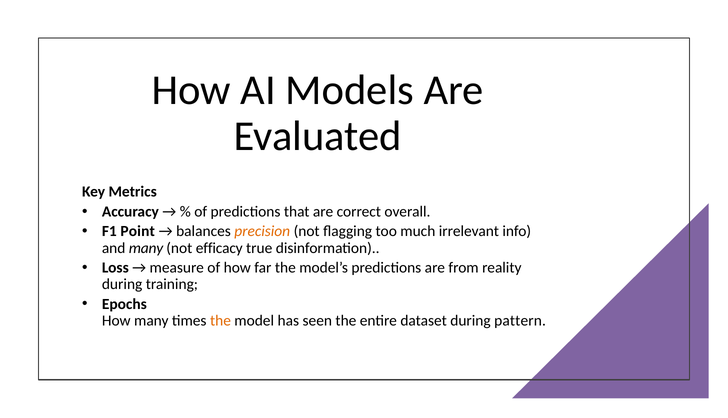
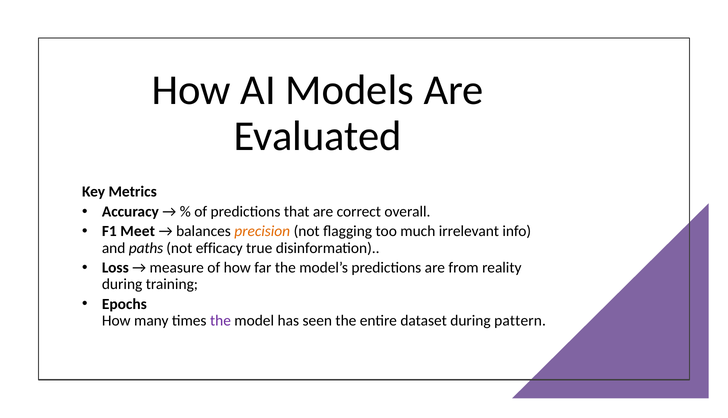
Point: Point -> Meet (138, 231)
and many: many -> paths (146, 248)
the colour: orange -> purple (220, 321)
